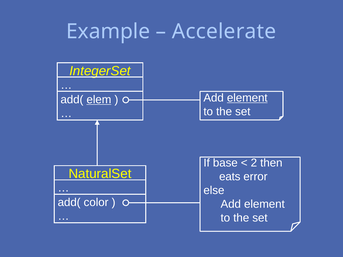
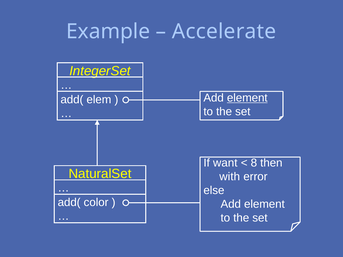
elem underline: present -> none (99, 100)
base: base -> want (225, 163)
2: 2 -> 8 (254, 163)
eats: eats -> with (230, 177)
